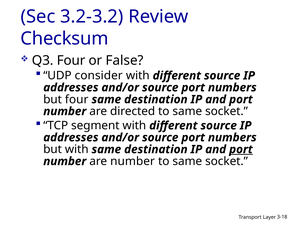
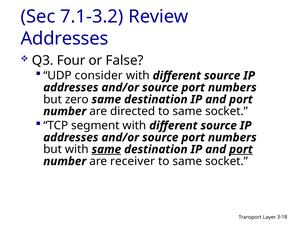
3.2-3.2: 3.2-3.2 -> 7.1-3.2 (92, 17)
Checksum: Checksum -> Addresses (64, 39)
but four: four -> zero (77, 100)
same underline: none -> present (106, 150)
are number: number -> receiver (133, 162)
